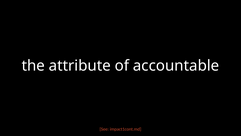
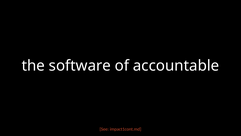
attribute: attribute -> software (80, 66)
